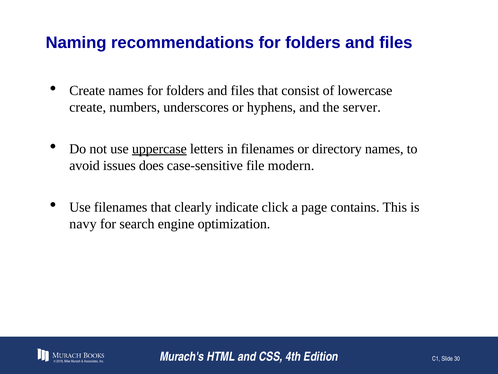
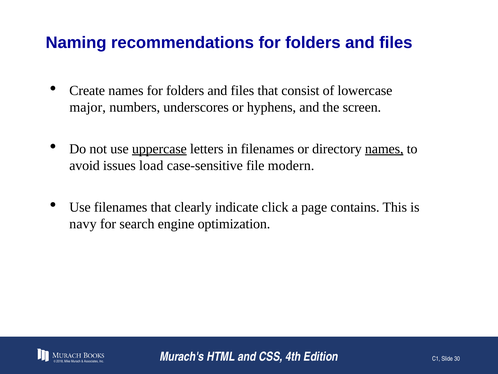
create: create -> major (88, 107)
server: server -> screen (362, 107)
names underline: none -> present (384, 149)
does: does -> load (151, 165)
